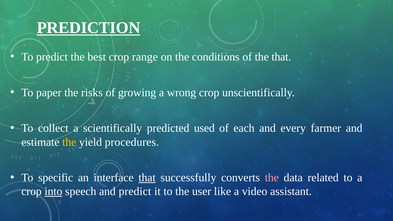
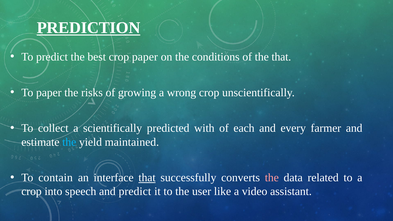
crop range: range -> paper (145, 57)
used: used -> with (204, 128)
the colour: yellow -> light blue (69, 142)
procedures: procedures -> maintained (132, 142)
specific: specific -> contain (56, 178)
into underline: present -> none (53, 191)
